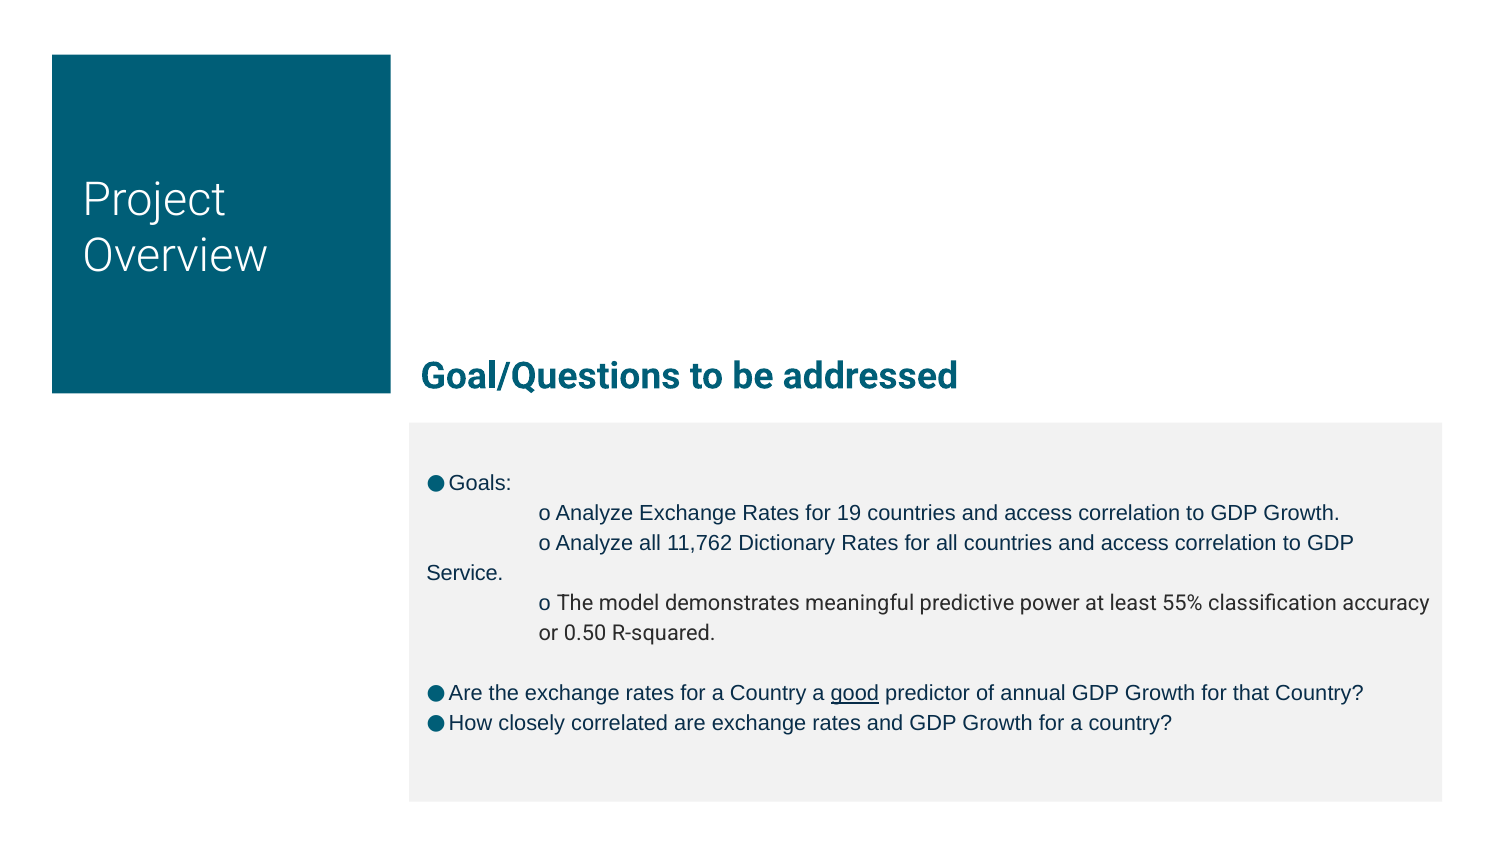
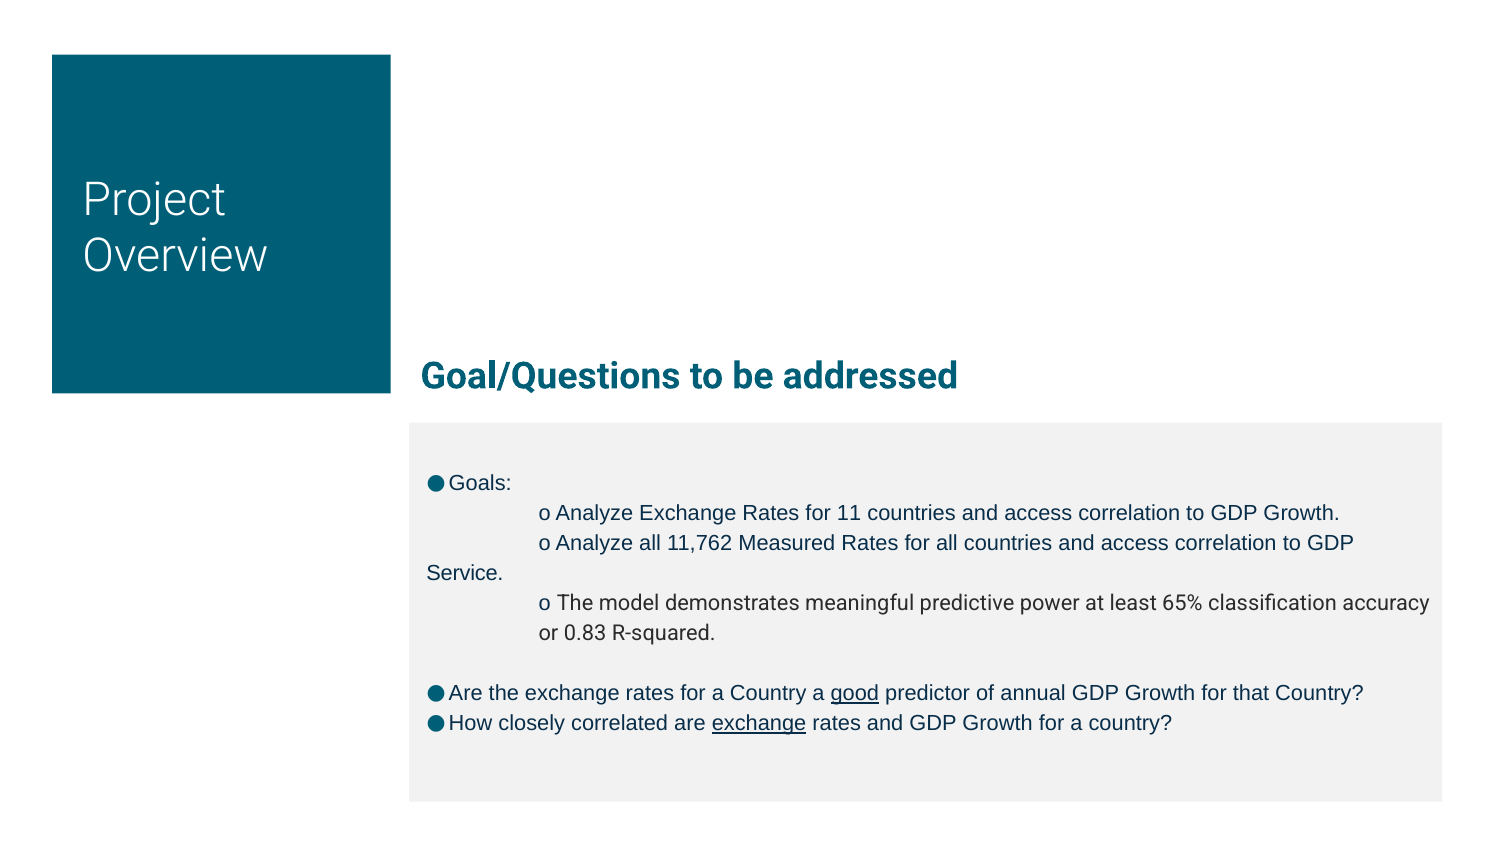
19: 19 -> 11 (849, 513)
Dictionary: Dictionary -> Measured (787, 543)
55%: 55% -> 65% (1182, 603)
0.50: 0.50 -> 0.83 (585, 633)
exchange underline: none -> present (759, 723)
